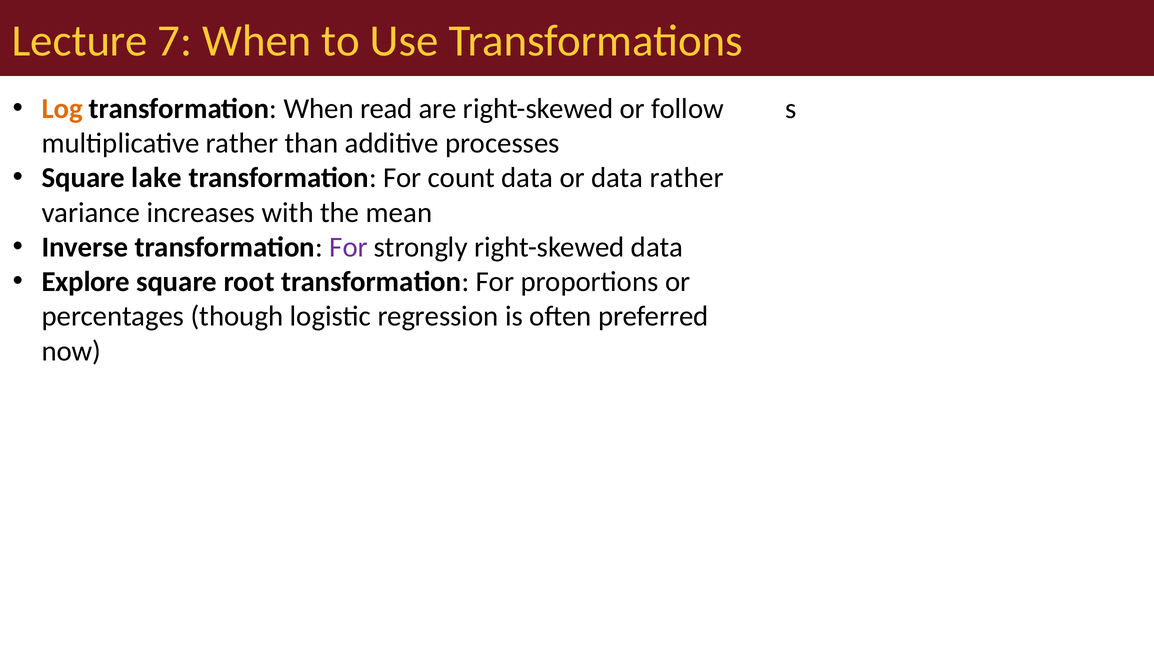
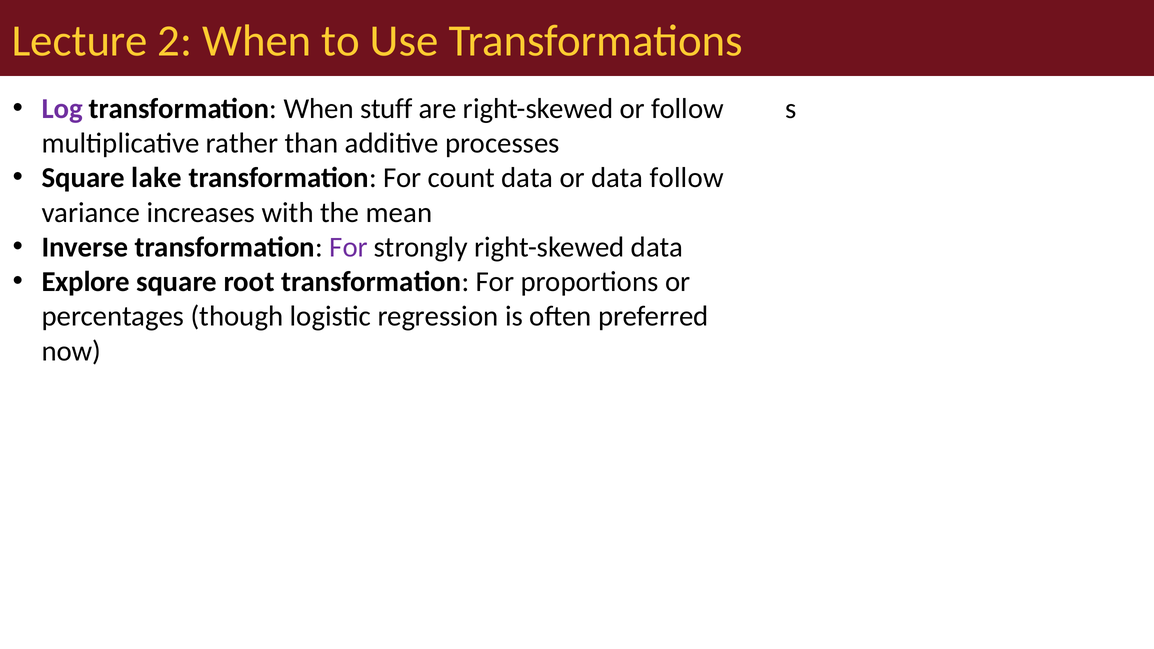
7: 7 -> 2 (175, 41)
Log colour: orange -> purple (62, 109)
read: read -> stuff (386, 109)
data rather: rather -> follow (687, 178)
